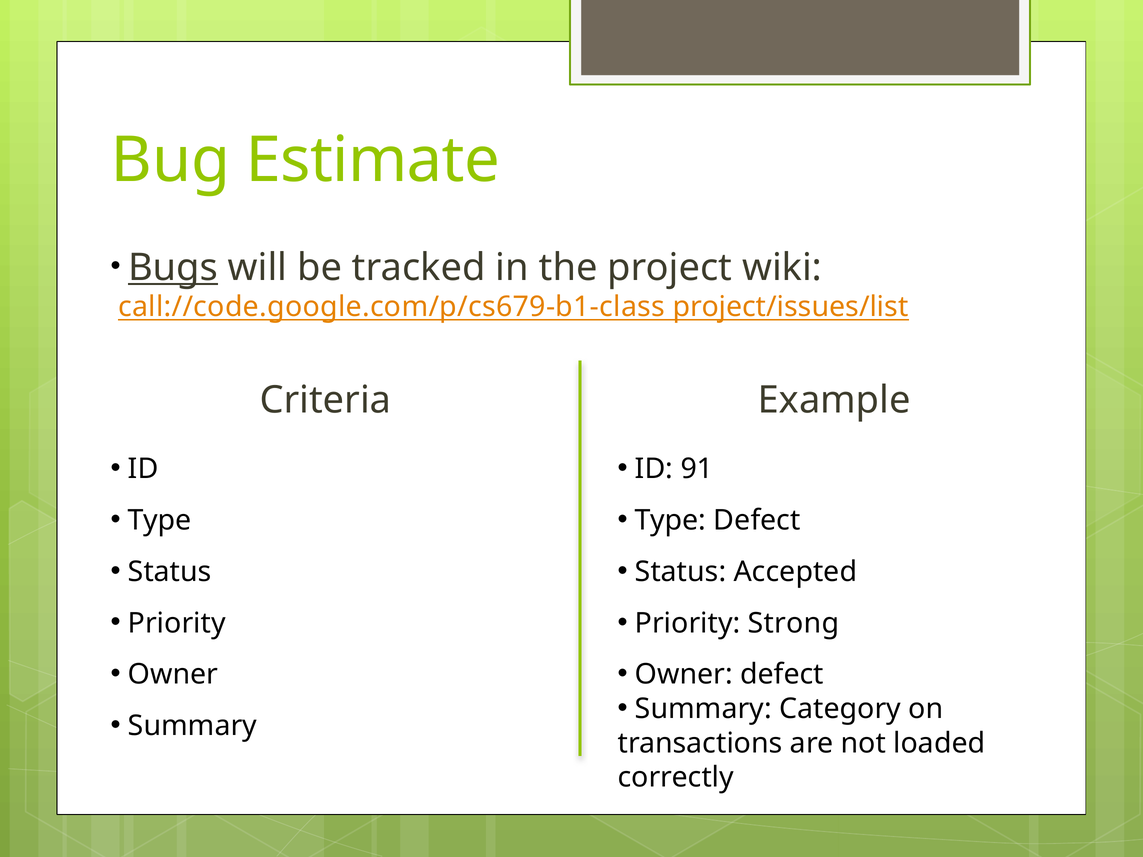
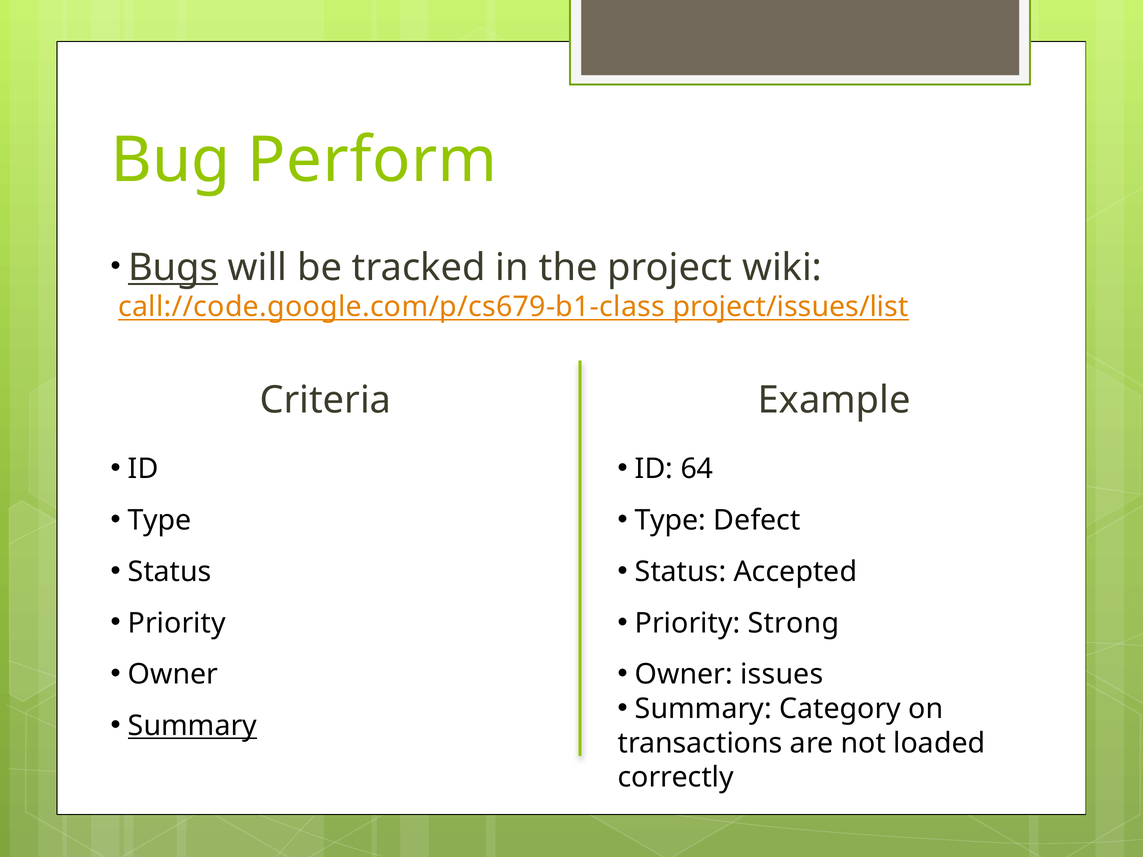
Estimate: Estimate -> Perform (372, 160)
91: 91 -> 64 (697, 469)
Owner defect: defect -> issues (782, 675)
Summary underline: none -> present (192, 726)
